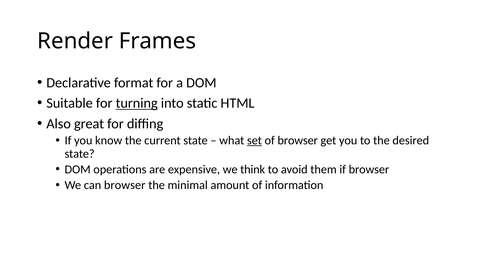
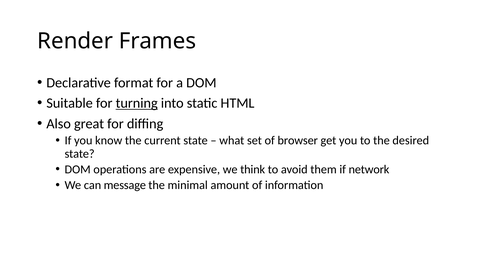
set underline: present -> none (254, 140)
if browser: browser -> network (369, 169)
can browser: browser -> message (125, 185)
